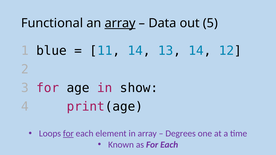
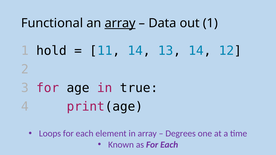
out 5: 5 -> 1 (210, 23)
blue: blue -> hold (51, 51)
show: show -> true (139, 88)
for underline: present -> none (68, 134)
